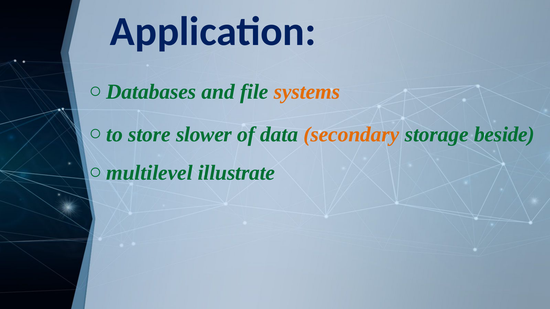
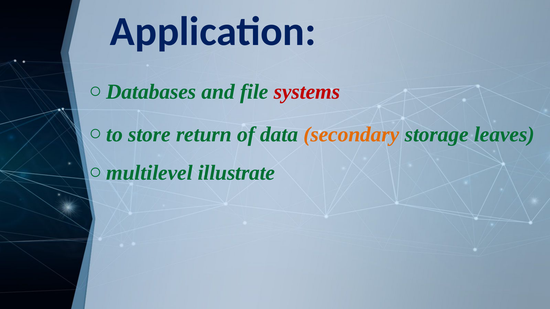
systems colour: orange -> red (307, 92)
slower: slower -> return (204, 135)
beside: beside -> leaves (504, 135)
